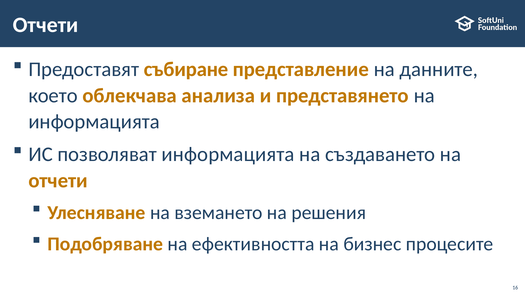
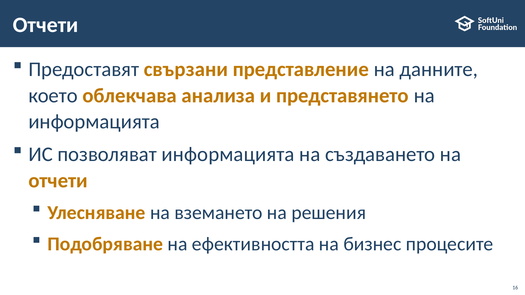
събиране: събиране -> свързани (186, 69)
